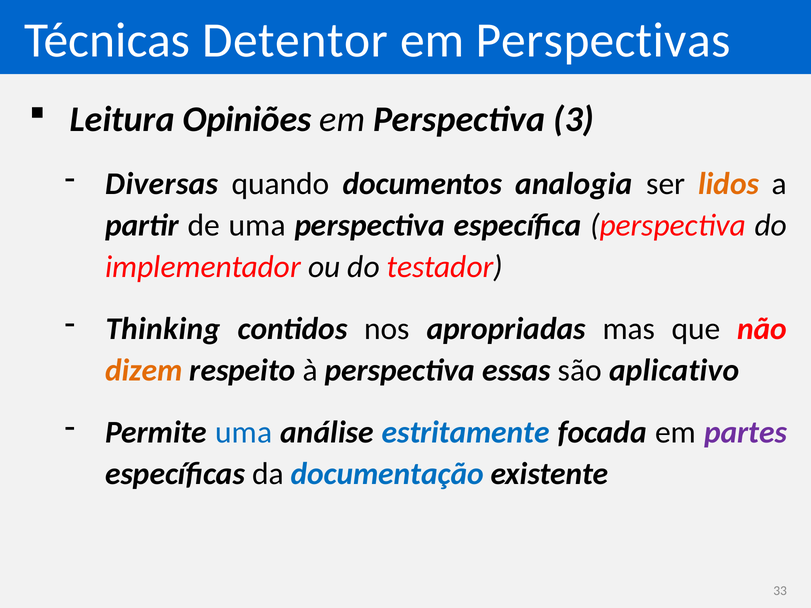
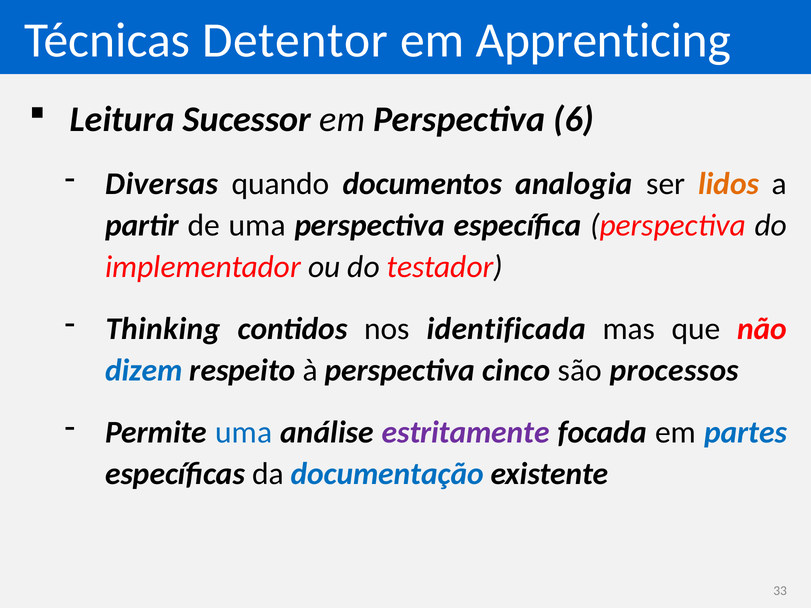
Perspectivas: Perspectivas -> Apprenticing (603, 41)
Opiniões: Opiniões -> Sucessor (247, 119)
3: 3 -> 6 (574, 119)
apropriadas: apropriadas -> identificada (506, 329)
dizem colour: orange -> blue (144, 371)
essas: essas -> cinco (516, 371)
aplicativo: aplicativo -> processos (674, 371)
estritamente colour: blue -> purple (466, 433)
partes colour: purple -> blue (746, 433)
